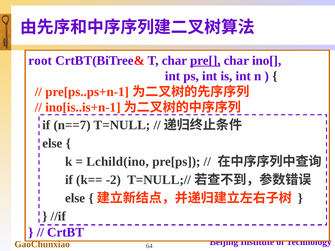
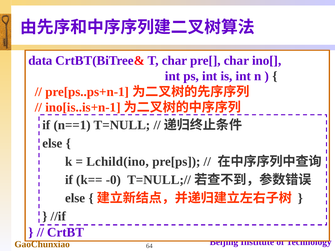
root: root -> data (40, 61)
pre[ underline: present -> none (205, 61)
n==7: n==7 -> n==1 (72, 125)
-2: -2 -> -0 (113, 180)
